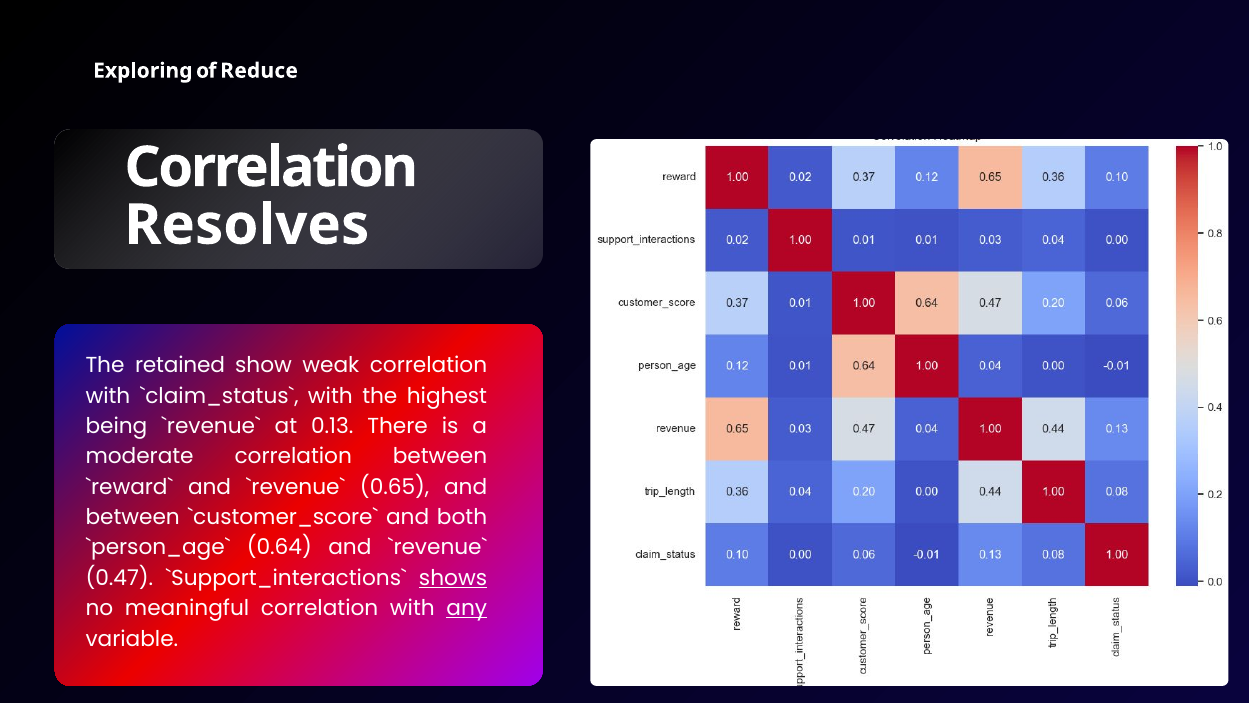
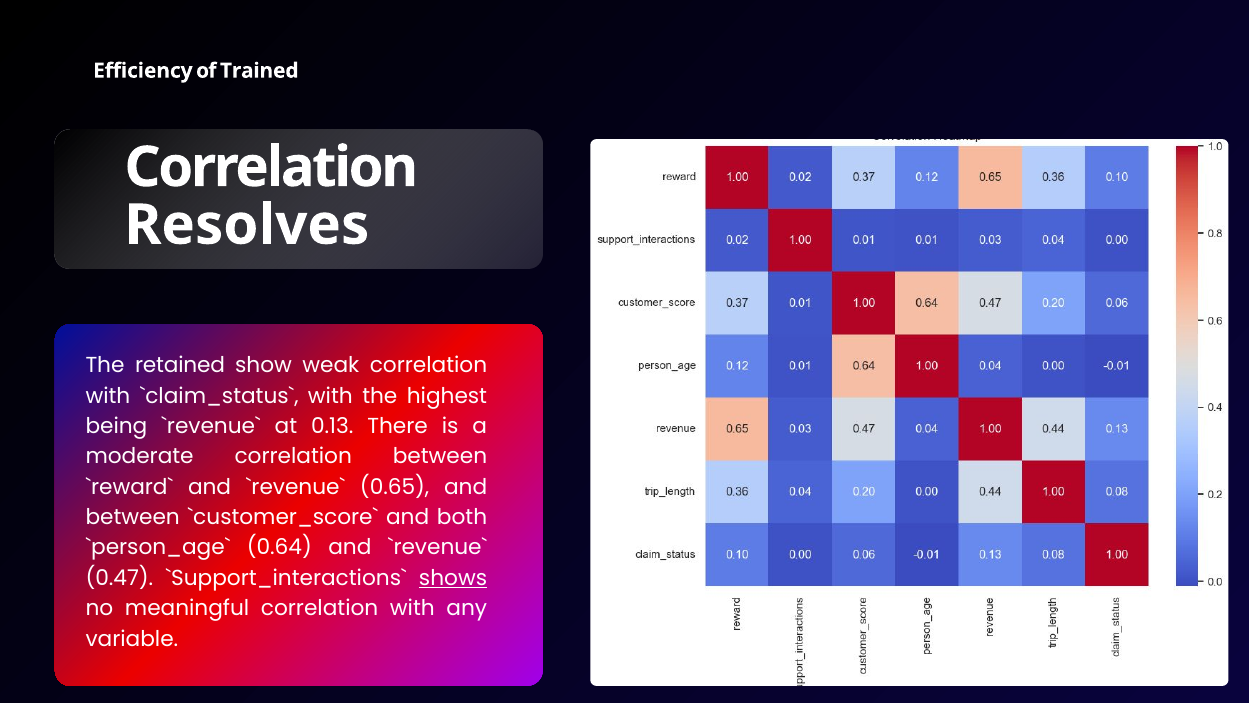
Exploring: Exploring -> Efficiency (143, 71)
Reduce: Reduce -> Trained (259, 71)
any underline: present -> none (467, 608)
